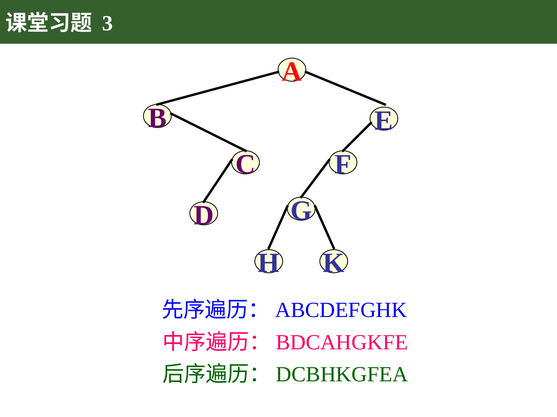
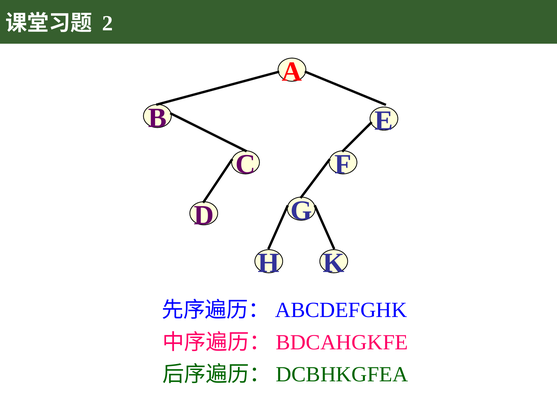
3: 3 -> 2 (108, 23)
